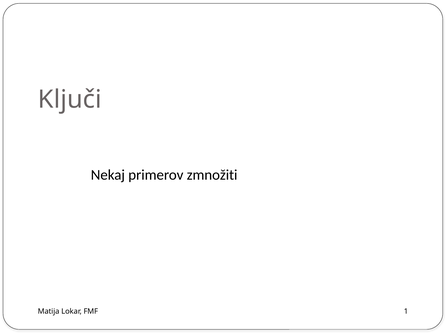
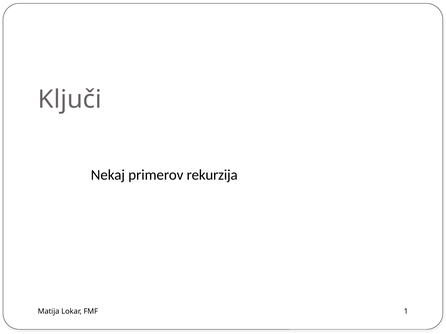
zmnožiti: zmnožiti -> rekurzija (212, 175)
